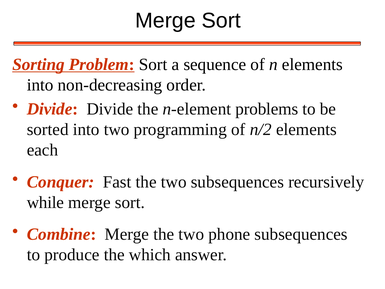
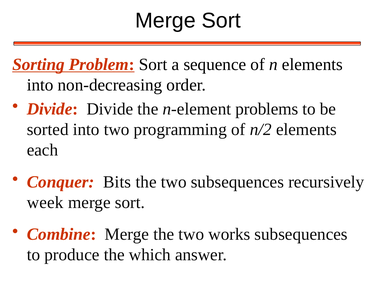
Fast: Fast -> Bits (117, 182)
while: while -> week (45, 202)
phone: phone -> works (229, 234)
